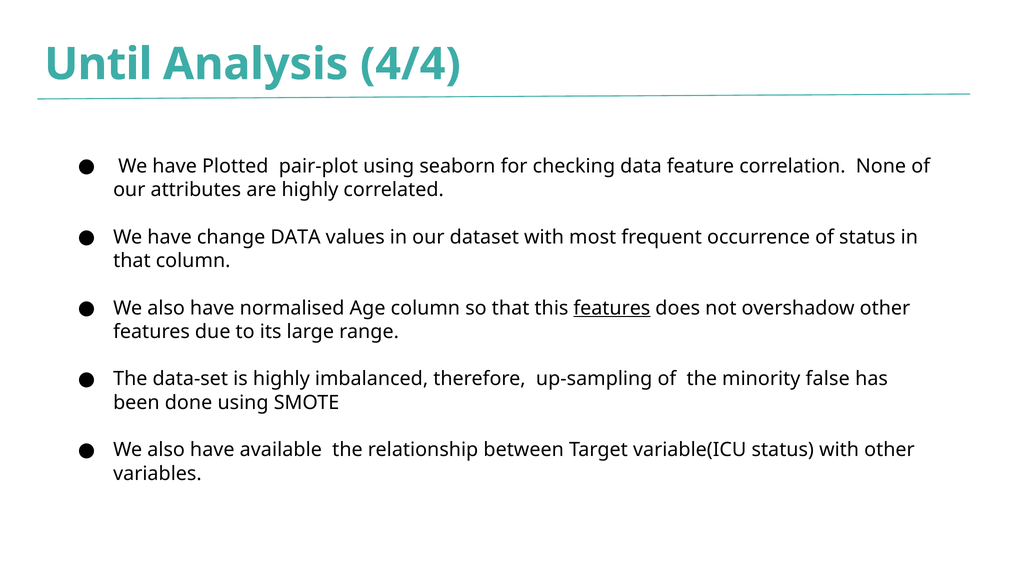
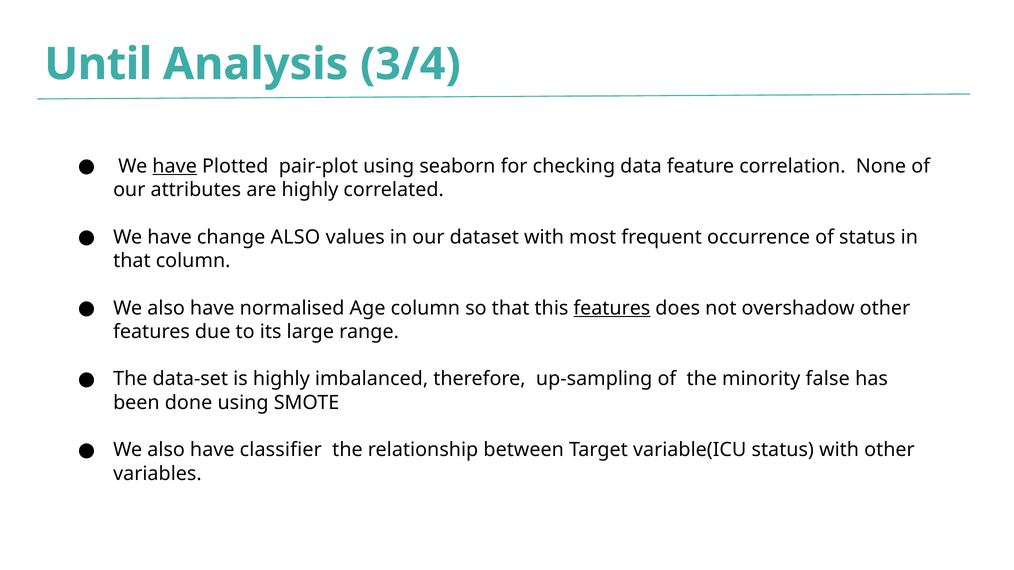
4/4: 4/4 -> 3/4 (410, 64)
have underline: none -> present (175, 166)
change DATA: DATA -> ALSO (295, 237)
available: available -> classifier (281, 450)
